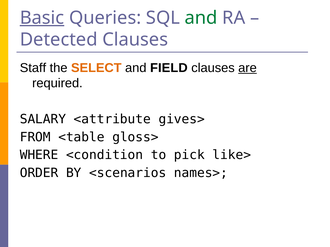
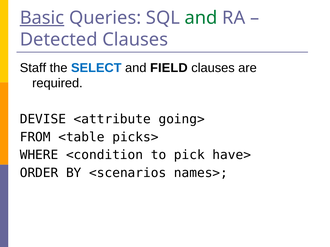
SELECT colour: orange -> blue (96, 68)
are underline: present -> none (248, 68)
SALARY: SALARY -> DEVISE (43, 119)
gives>: gives> -> going> (182, 119)
gloss>: gloss> -> picks> (135, 137)
like>: like> -> have> (232, 155)
